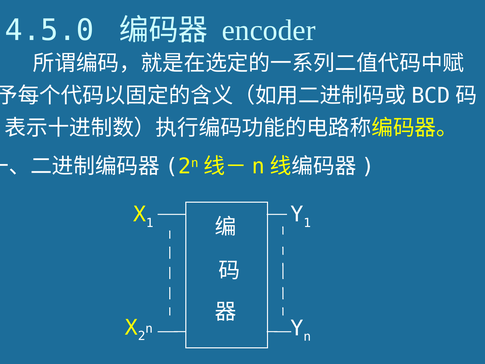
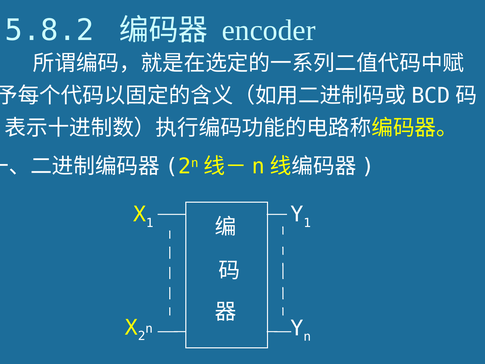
4.5.0: 4.5.0 -> 5.8.2 (49, 30)
